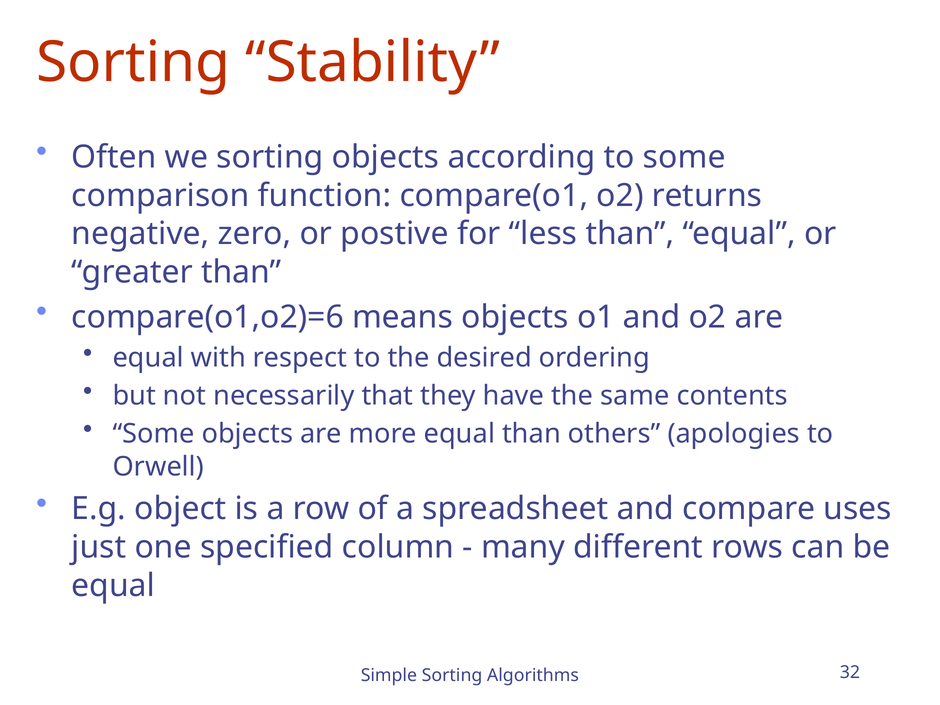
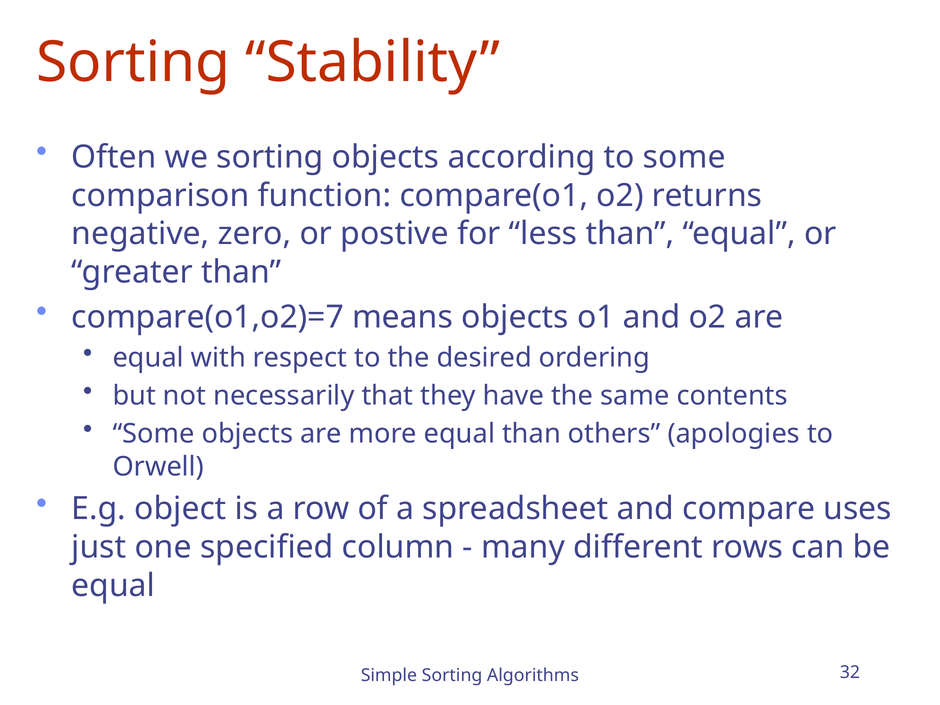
compare(o1,o2)=6: compare(o1,o2)=6 -> compare(o1,o2)=7 (208, 317)
